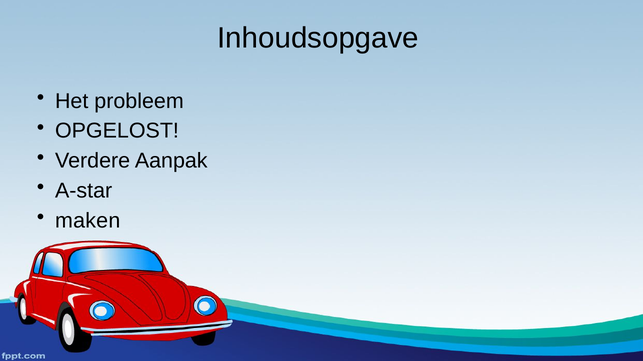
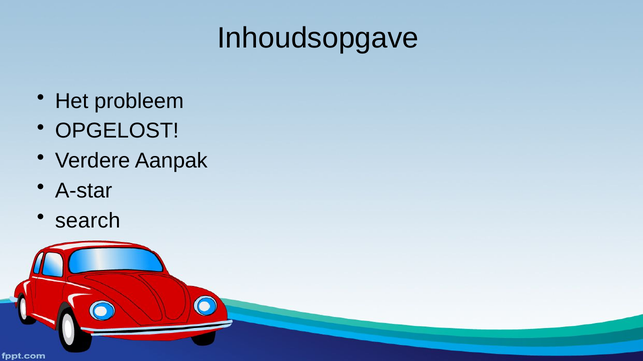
maken: maken -> search (88, 221)
